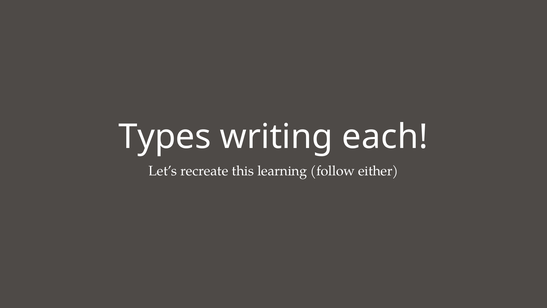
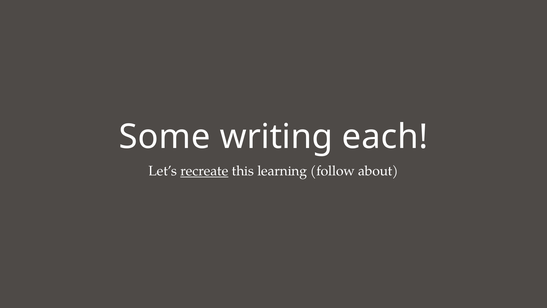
Types: Types -> Some (165, 137)
recreate underline: none -> present (204, 171)
either: either -> about (378, 171)
